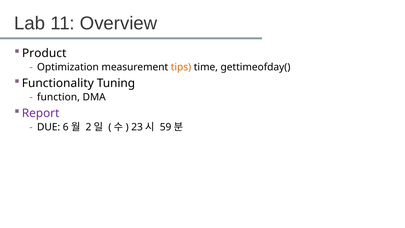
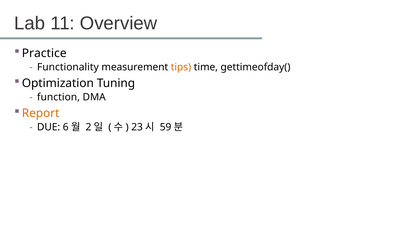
Product: Product -> Practice (44, 53)
Optimization: Optimization -> Functionality (68, 67)
Functionality: Functionality -> Optimization (58, 83)
Report colour: purple -> orange (41, 113)
